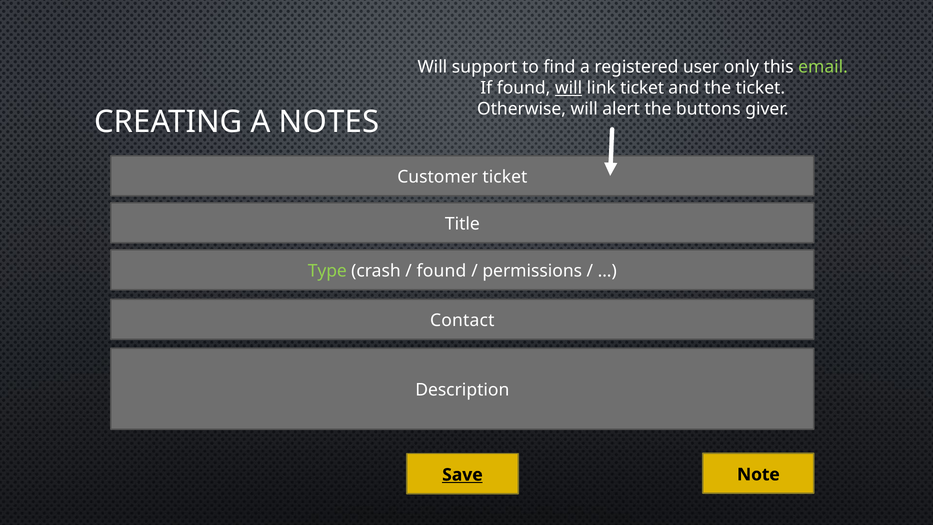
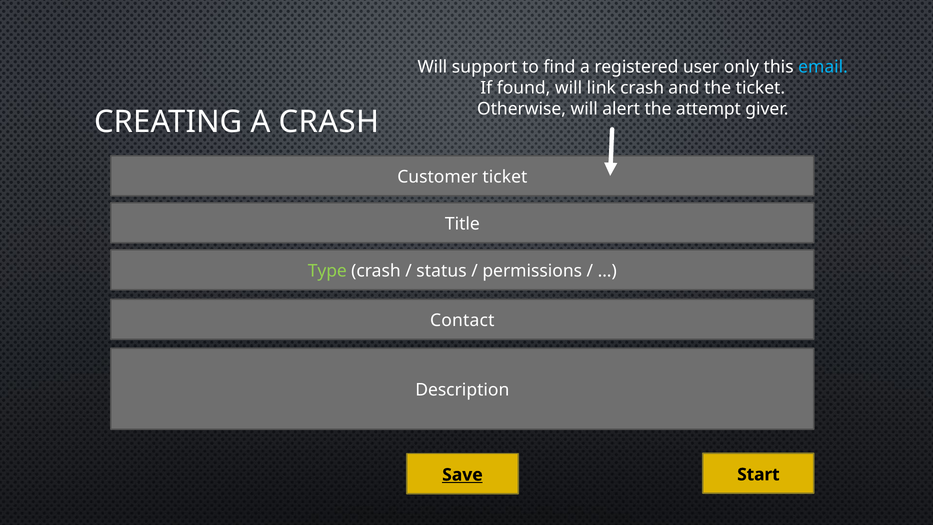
email colour: light green -> light blue (823, 67)
will underline: present -> none (569, 88)
link ticket: ticket -> crash (642, 88)
buttons: buttons -> attempt (708, 109)
A NOTES: NOTES -> CRASH (329, 122)
found: found -> status (442, 271)
Note: Note -> Start (758, 474)
